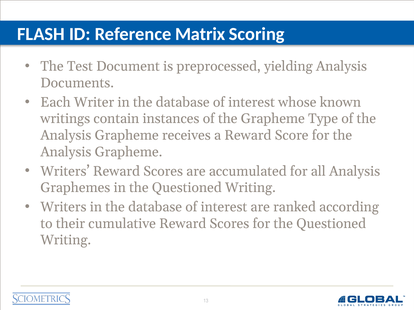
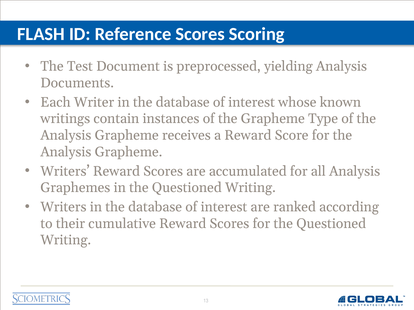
Reference Matrix: Matrix -> Scores (200, 34)
